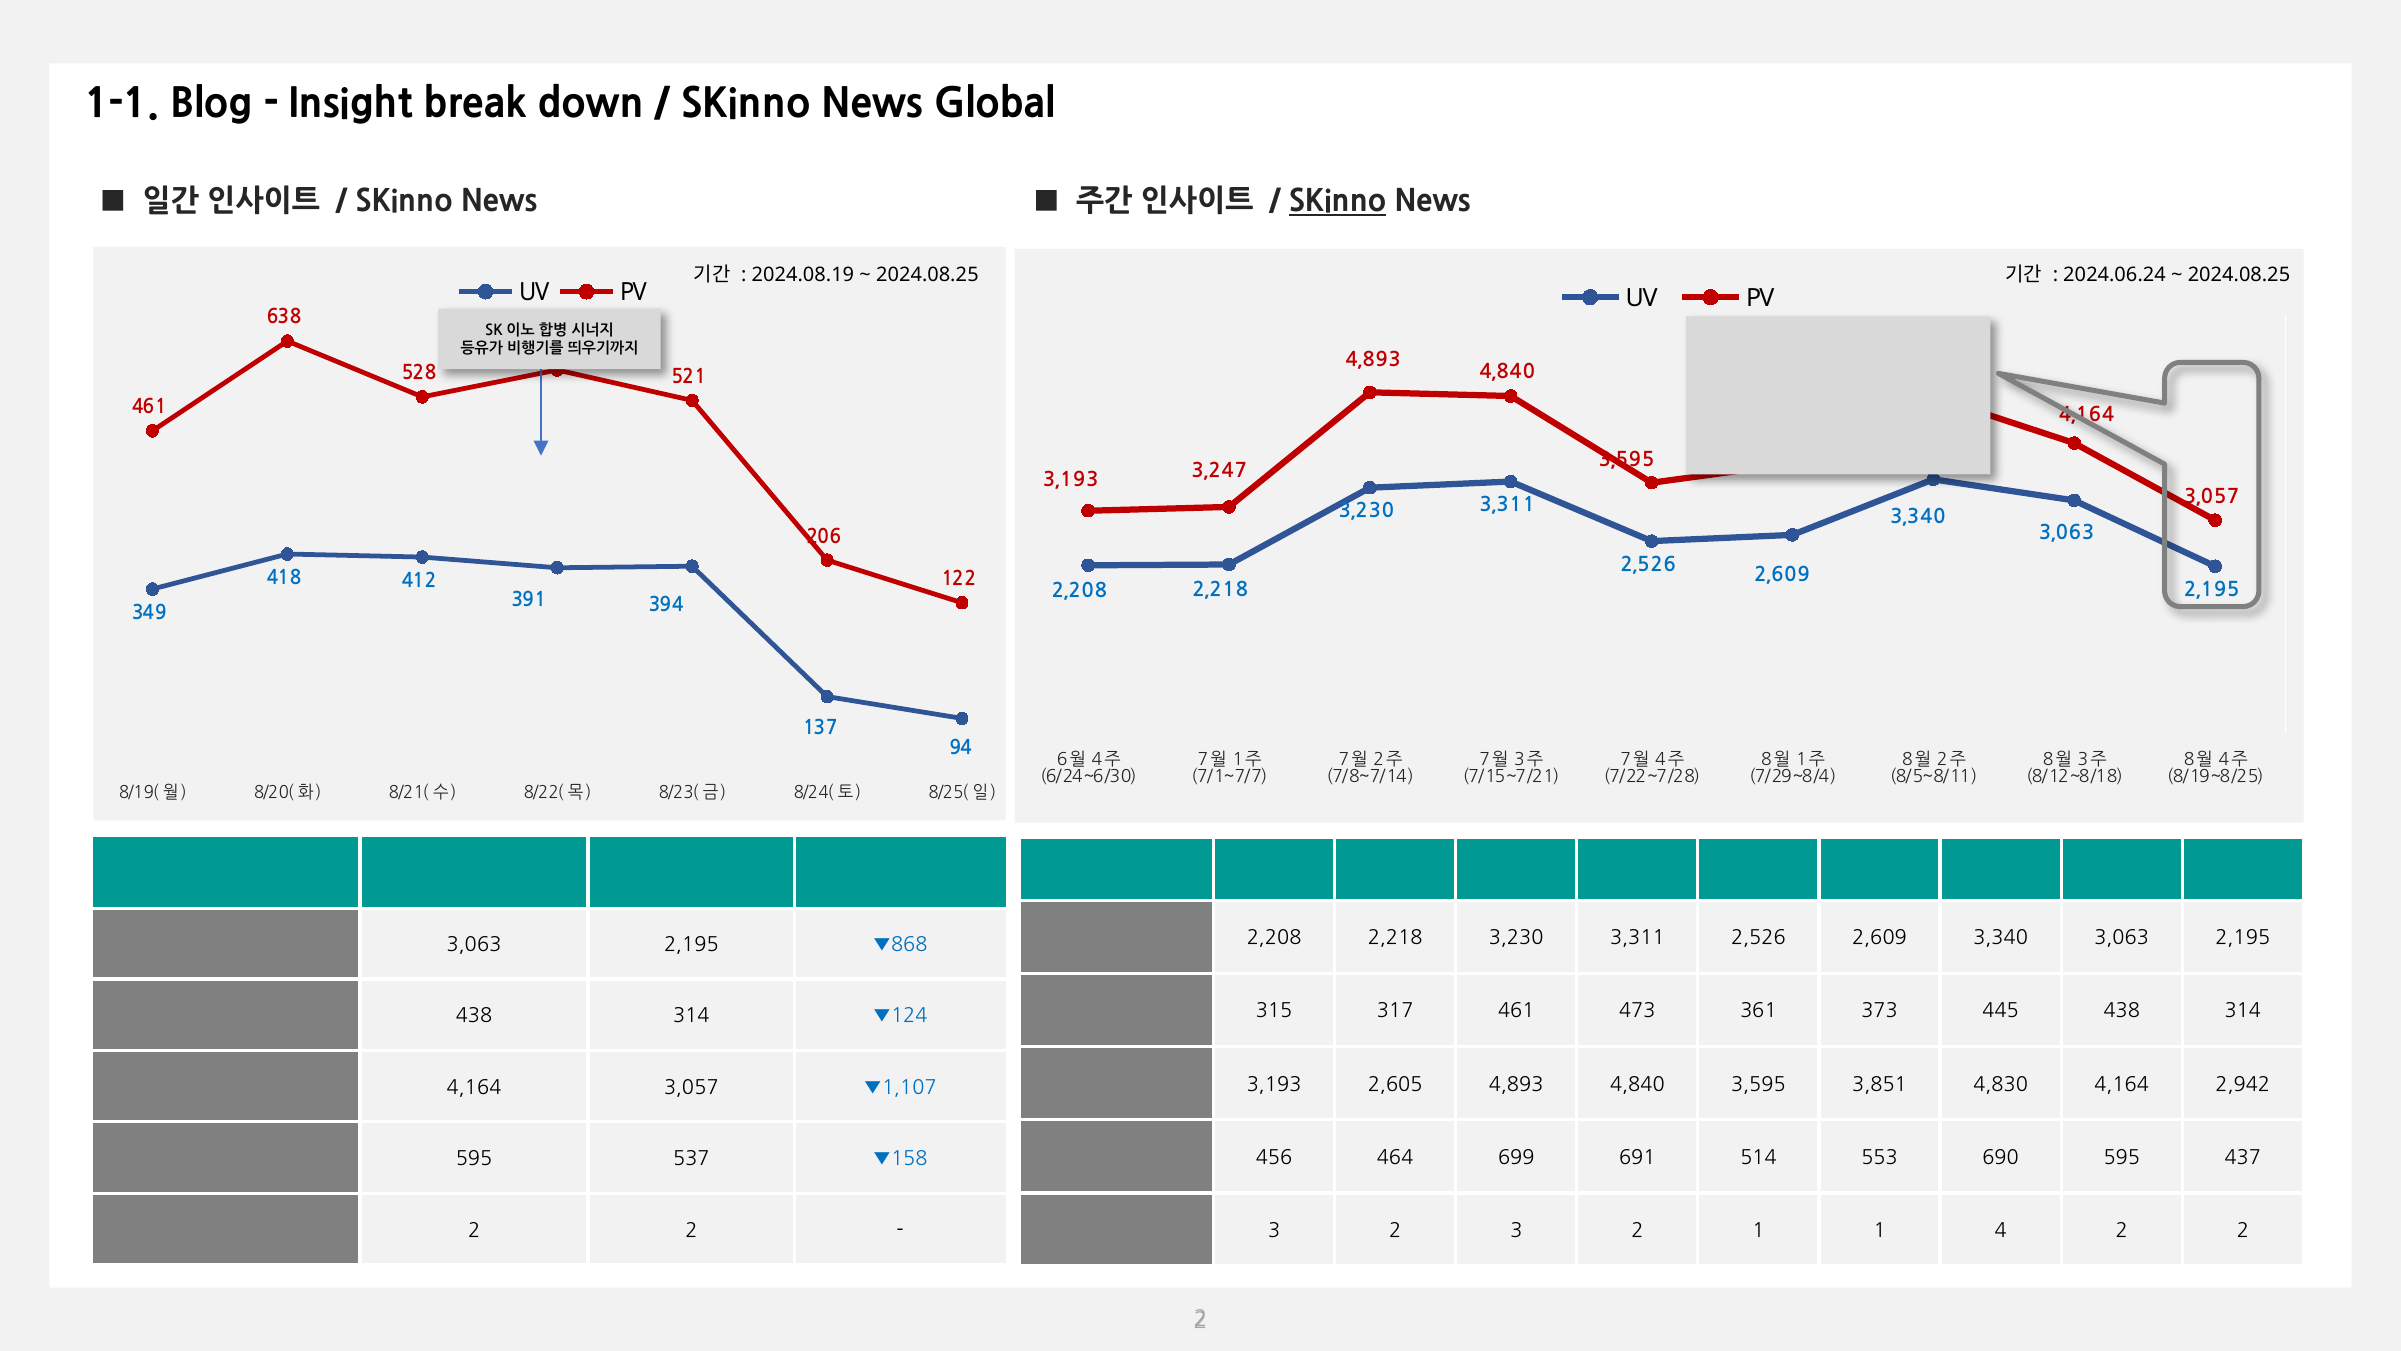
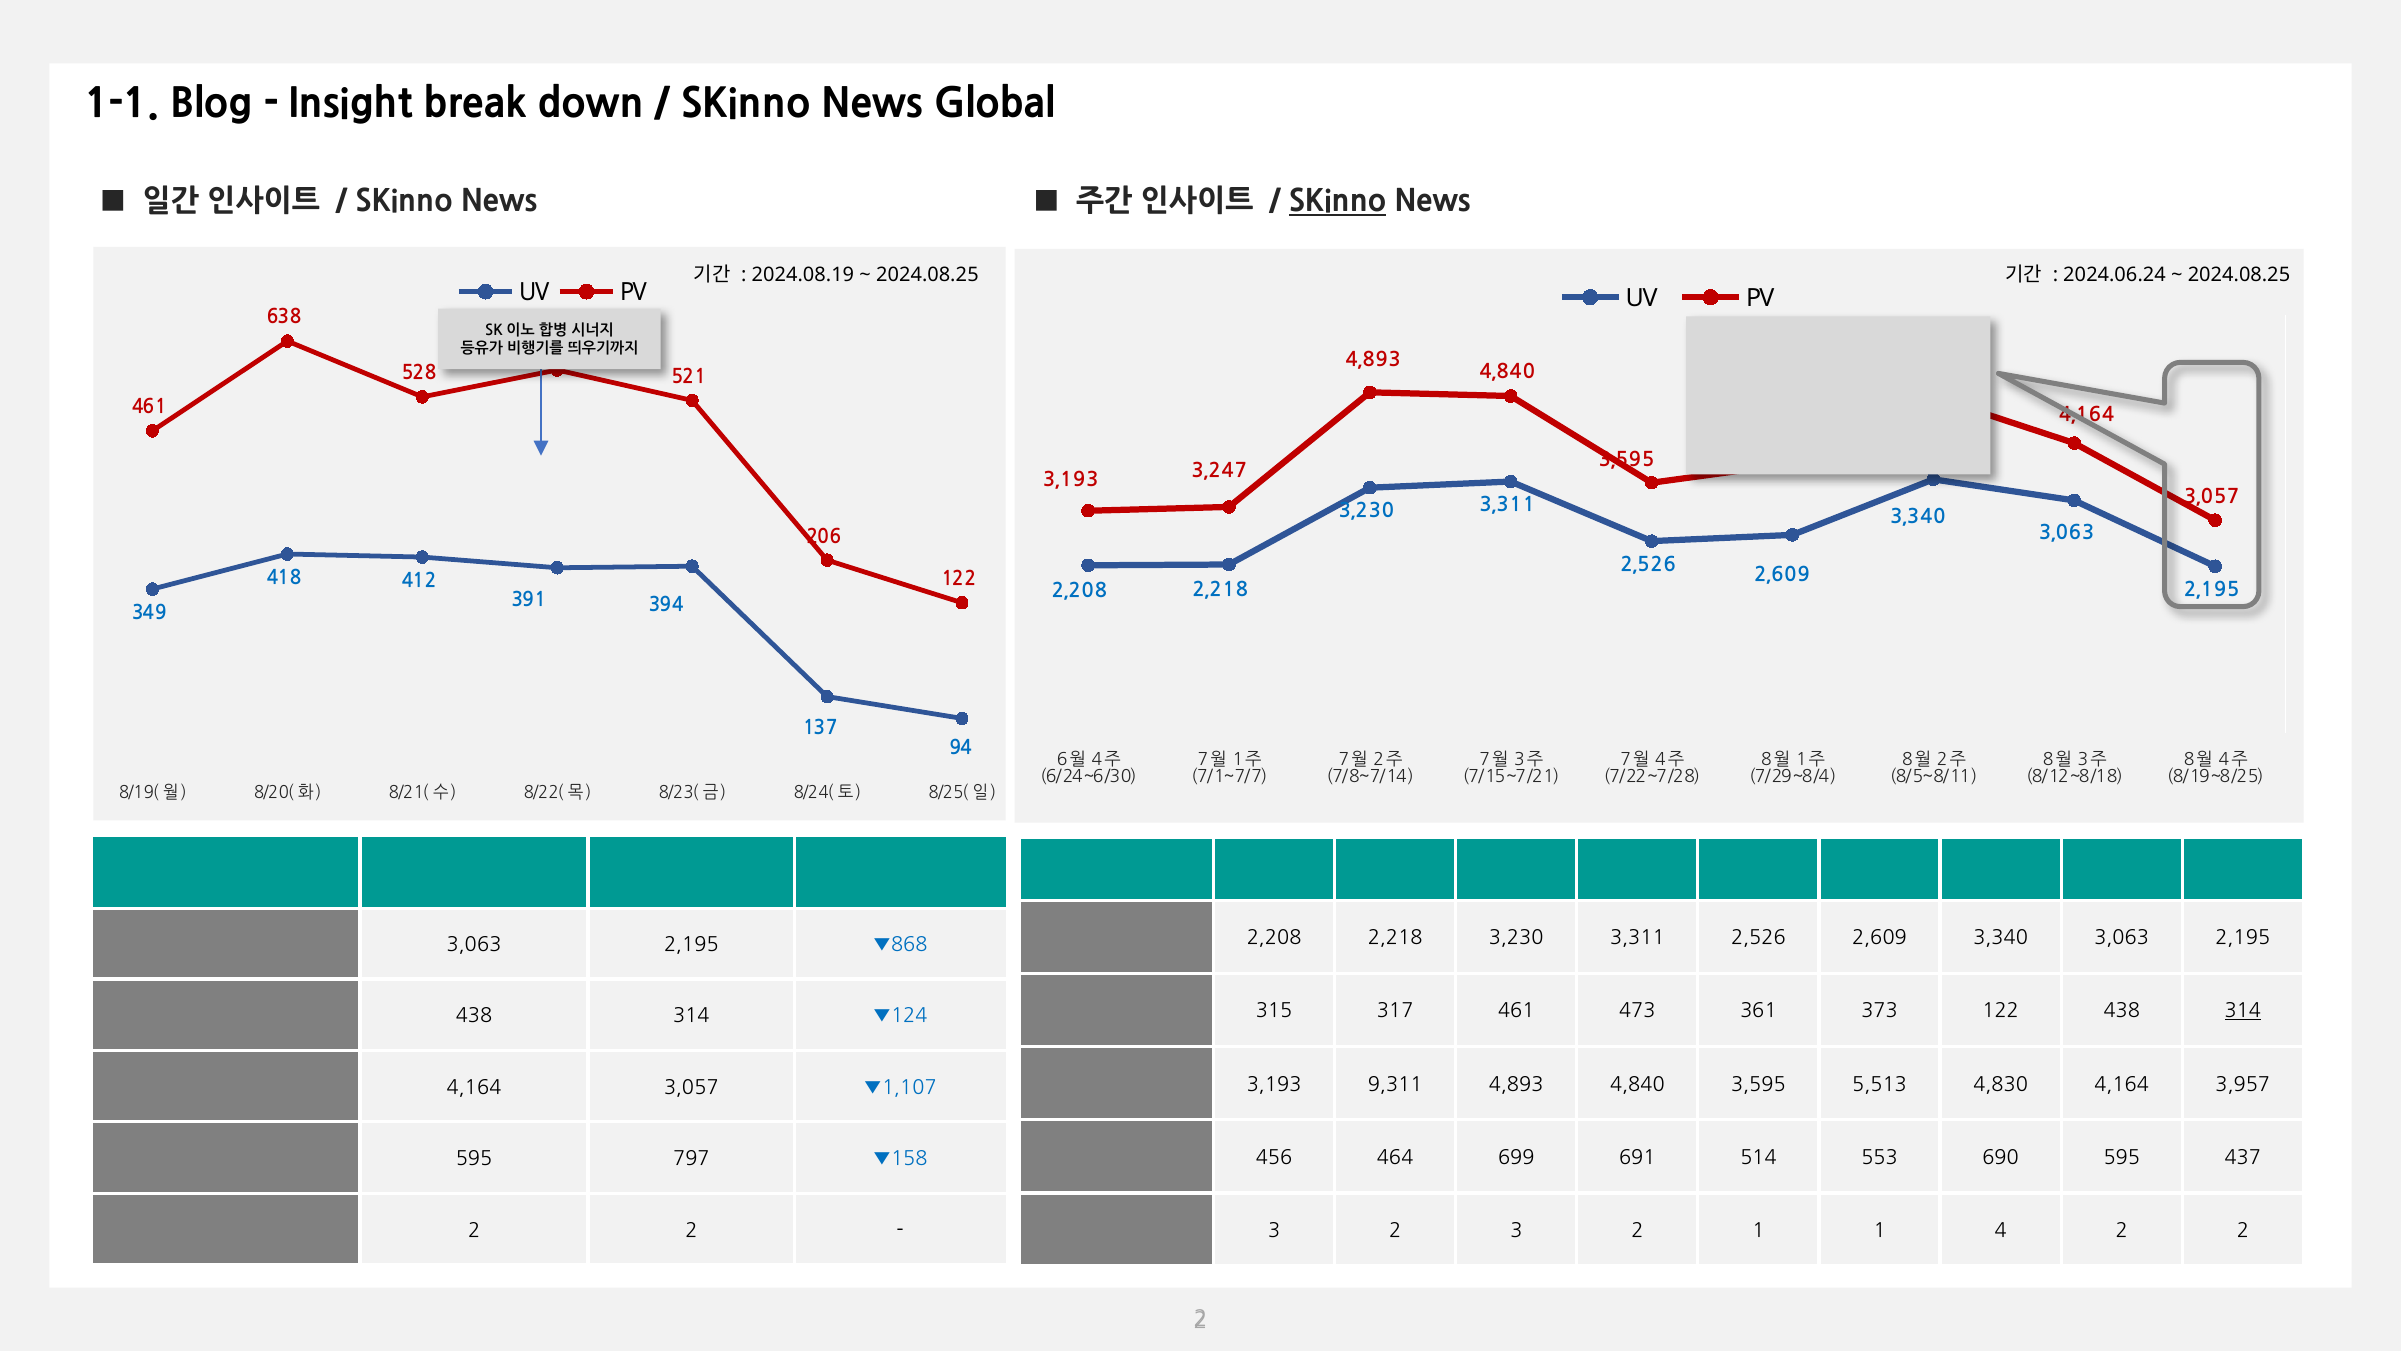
373 445: 445 -> 122 (2001, 1011)
314 underline: none -> present (2243, 1011)
2,605: 2,605 -> 9,311 (1395, 1084)
3,851: 3,851 -> 5,513 (1880, 1084)
2,942: 2,942 -> 3,957 (2243, 1084)
537: 537 -> 797 (691, 1159)
